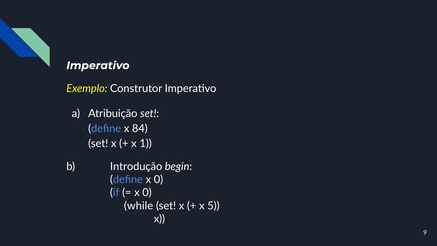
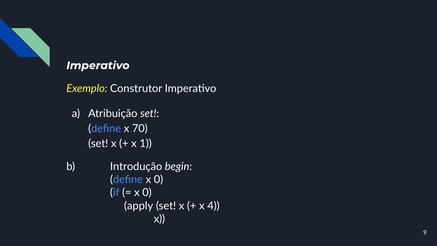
84: 84 -> 70 (140, 128)
while: while -> apply (139, 206)
5: 5 -> 4 (213, 206)
